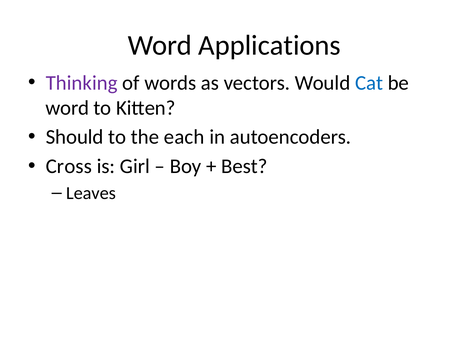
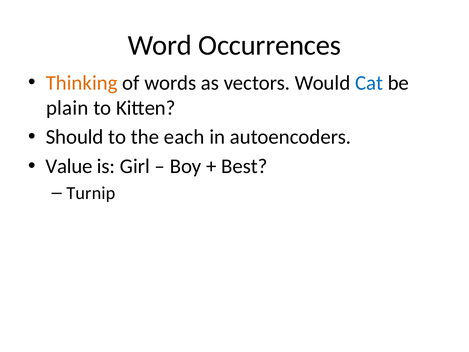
Applications: Applications -> Occurrences (270, 45)
Thinking colour: purple -> orange (82, 83)
word: word -> plain (67, 108)
Cross: Cross -> Value (69, 166)
Leaves: Leaves -> Turnip (91, 193)
